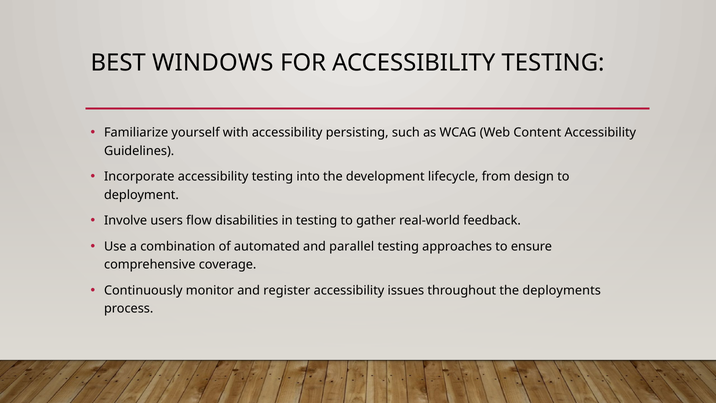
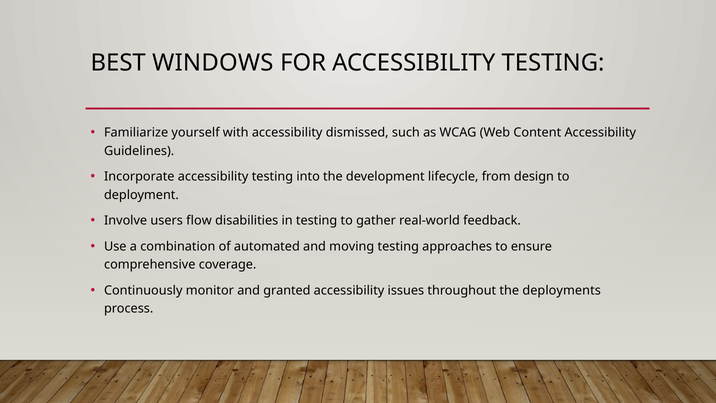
persisting: persisting -> dismissed (357, 133)
parallel: parallel -> moving (352, 246)
register: register -> granted (287, 290)
